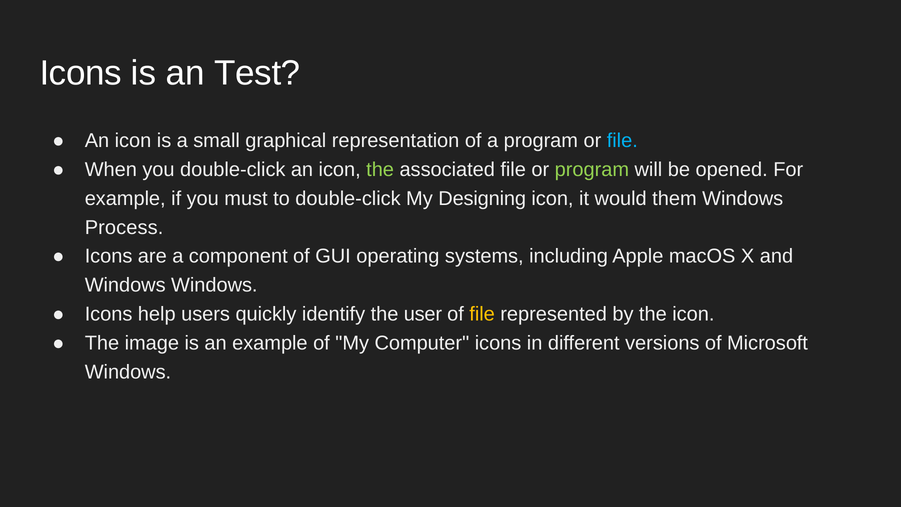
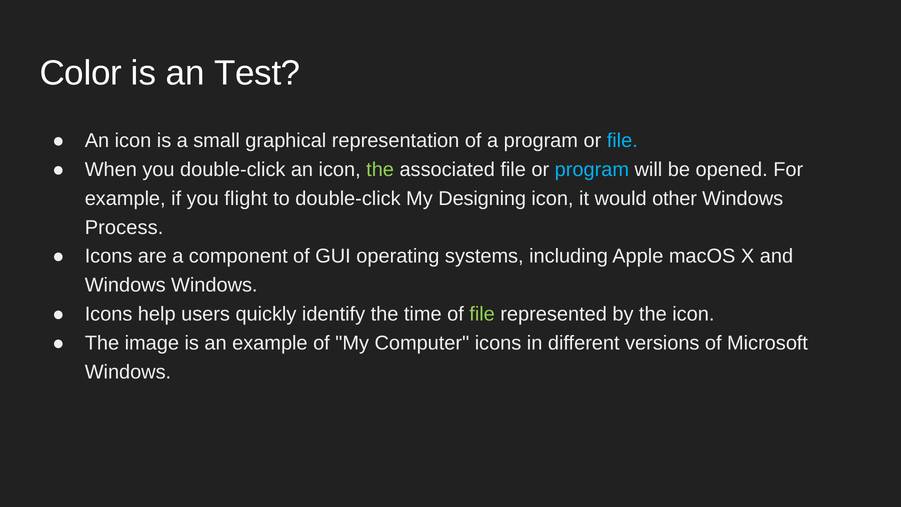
Icons: Icons -> Color (81, 73)
program colour: light green -> light blue (592, 170)
must: must -> flight (246, 198)
them: them -> other (675, 198)
user: user -> time (423, 314)
file colour: yellow -> light green (482, 314)
